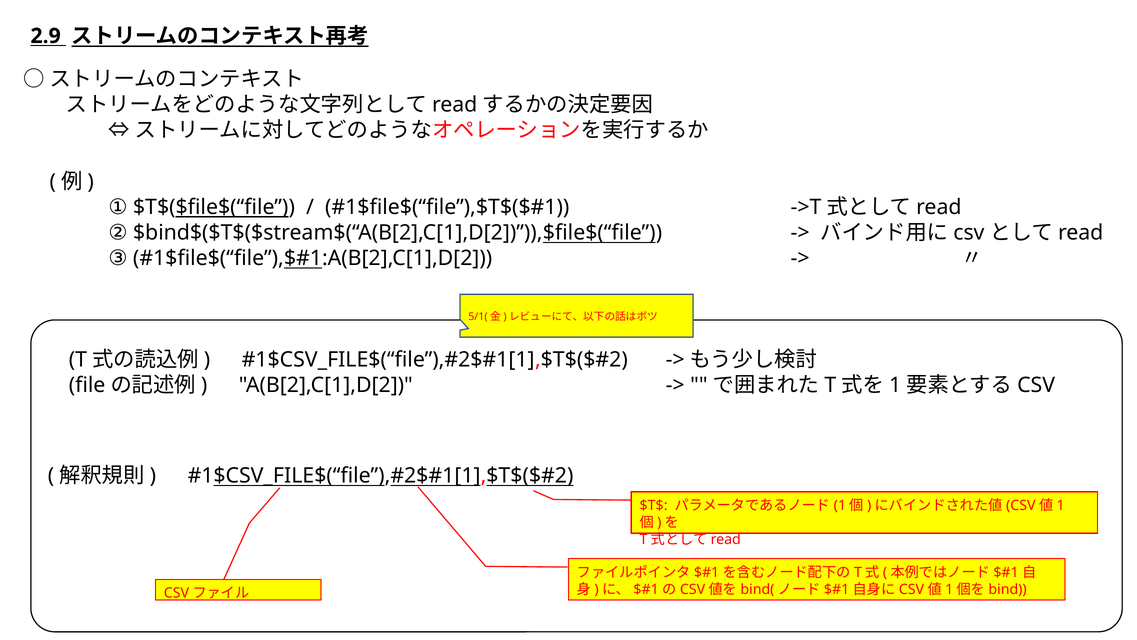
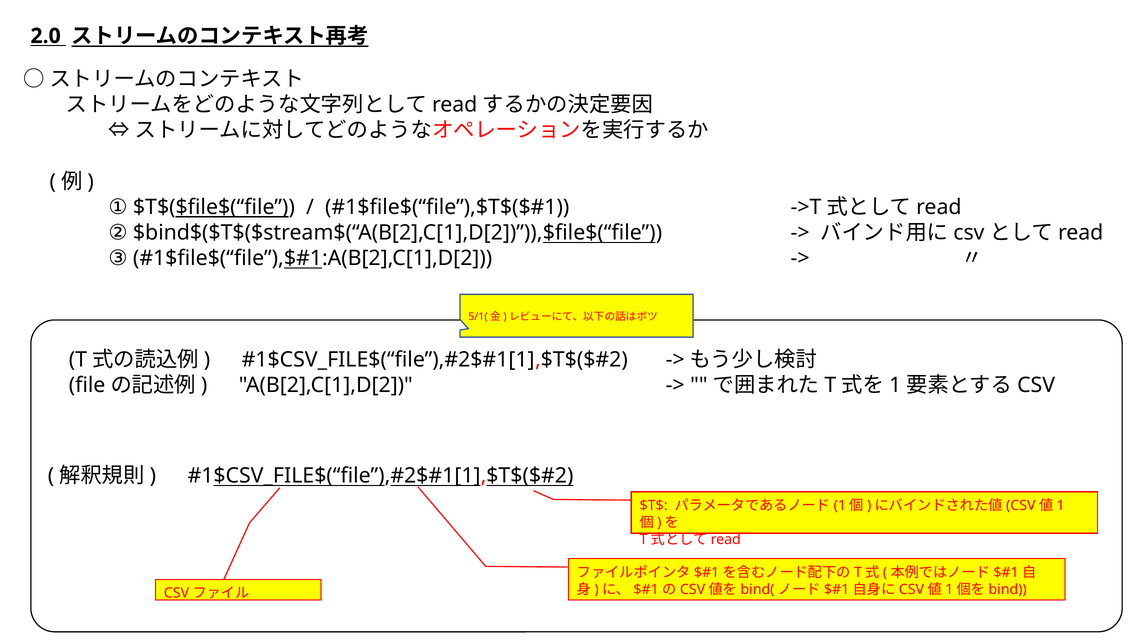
2.9: 2.9 -> 2.0 (46, 36)
